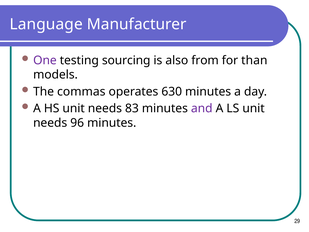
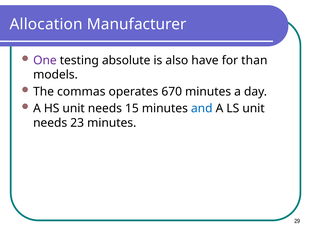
Language: Language -> Allocation (46, 24)
sourcing: sourcing -> absolute (126, 60)
from: from -> have (205, 60)
630: 630 -> 670 (172, 92)
83: 83 -> 15 (132, 108)
and colour: purple -> blue (202, 108)
96: 96 -> 23 (77, 123)
